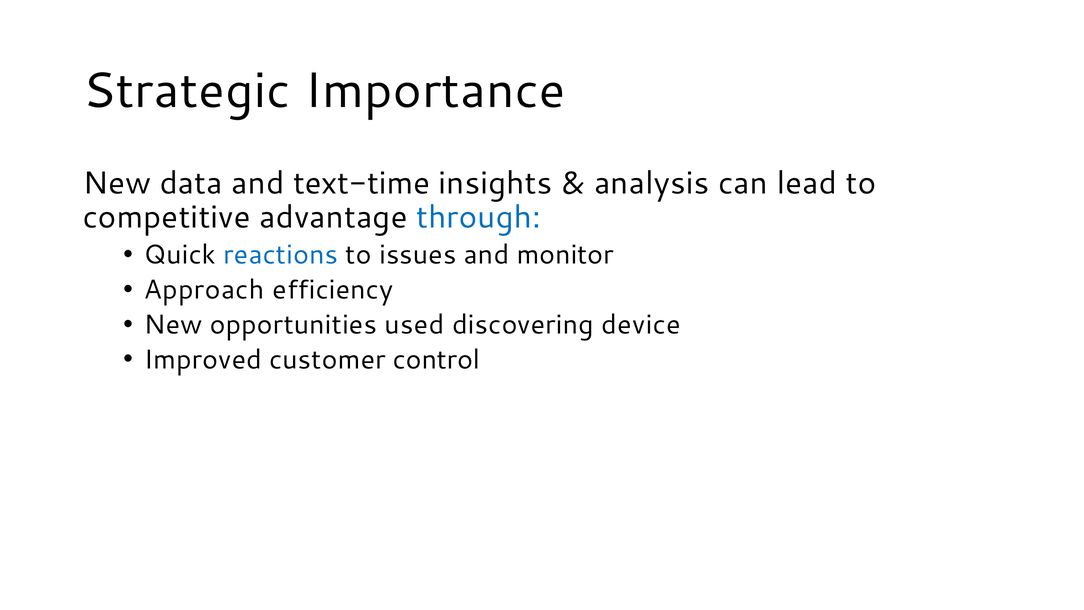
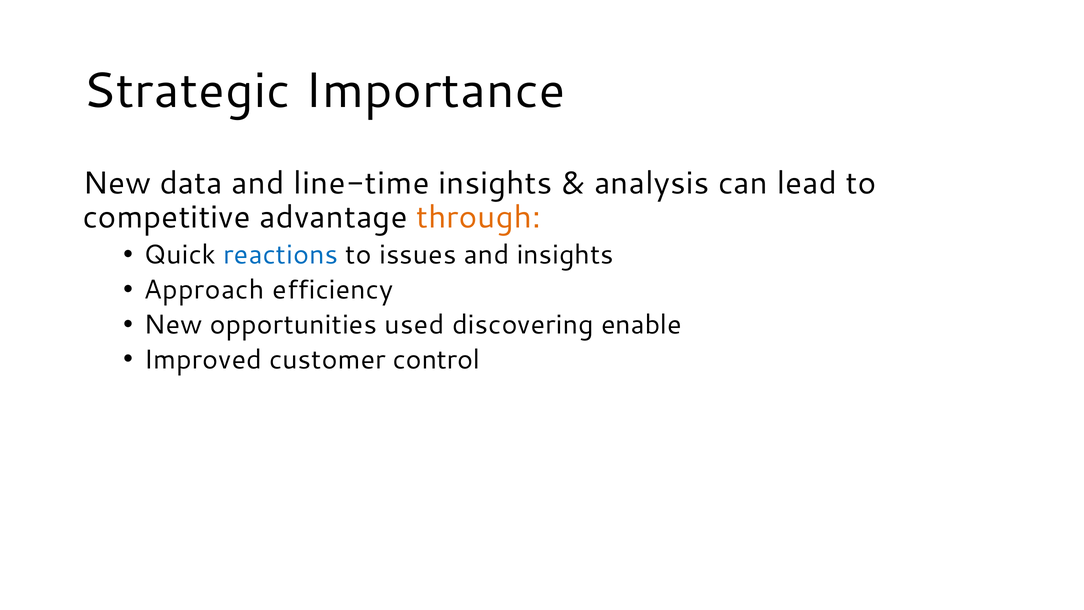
text-time: text-time -> line-time (361, 183)
through colour: blue -> orange (478, 217)
and monitor: monitor -> insights (565, 255)
device: device -> enable (641, 325)
